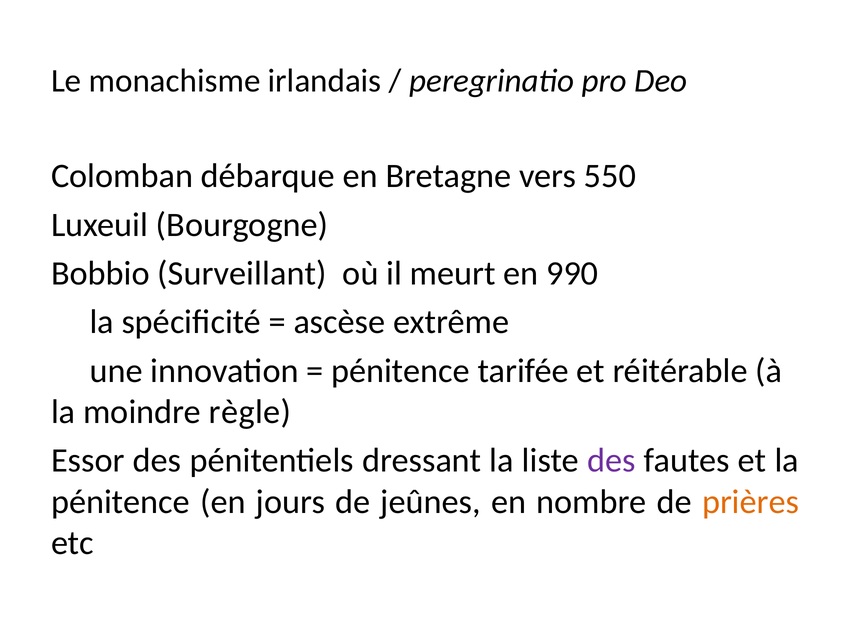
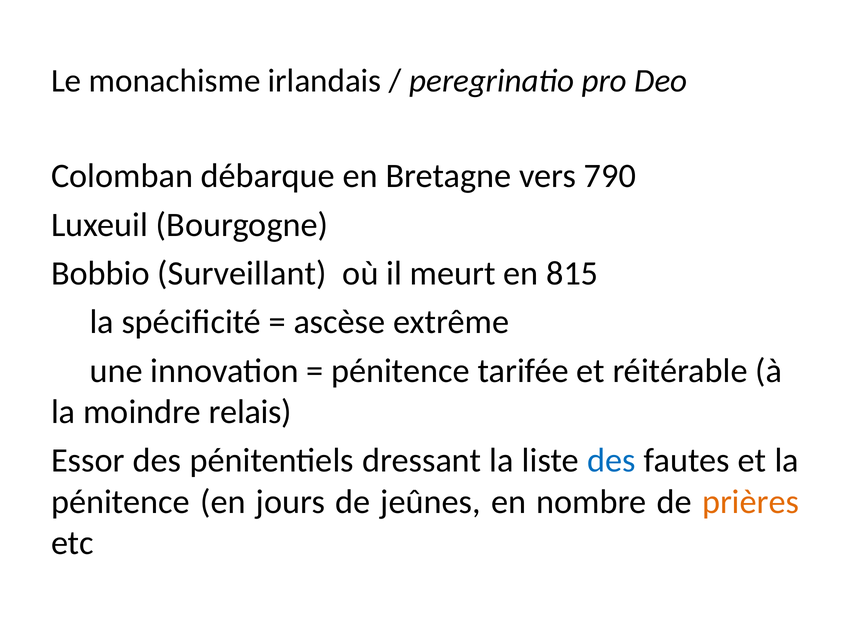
550: 550 -> 790 (610, 176)
990: 990 -> 815 (572, 274)
règle: règle -> relais (250, 412)
des colour: purple -> blue (611, 461)
